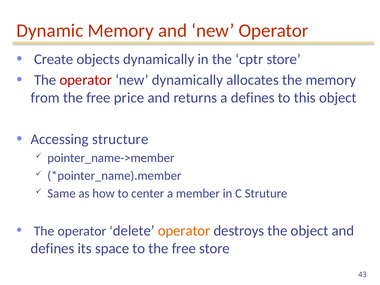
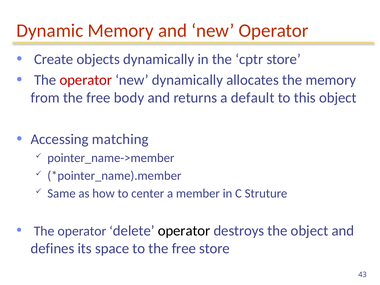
price: price -> body (129, 98)
a defines: defines -> default (253, 98)
structure: structure -> matching (120, 139)
operator colour: orange -> black (184, 231)
